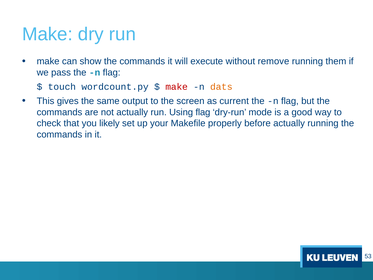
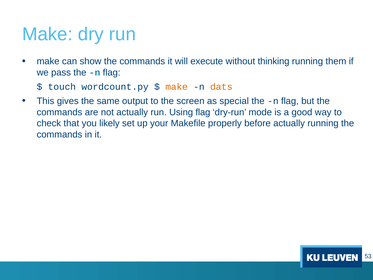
remove: remove -> thinking (274, 61)
make colour: red -> orange (177, 87)
current: current -> special (234, 101)
